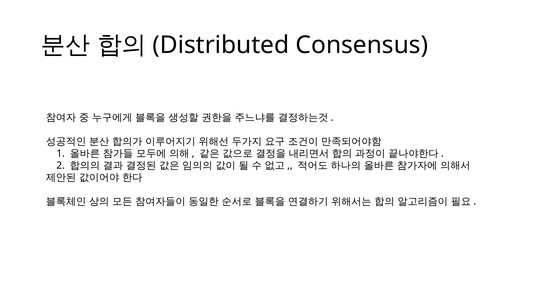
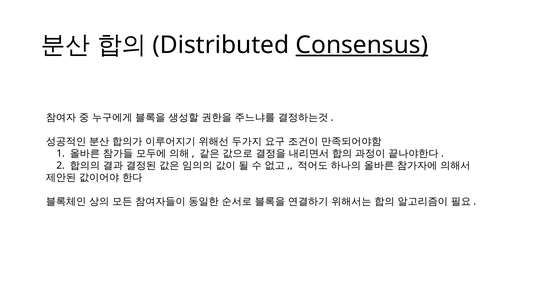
Consensus underline: none -> present (362, 45)
